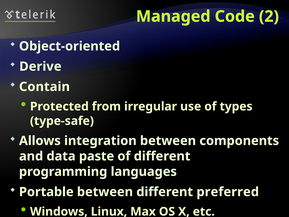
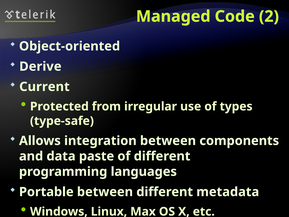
Contain: Contain -> Current (44, 87)
preferred: preferred -> metadata (228, 192)
